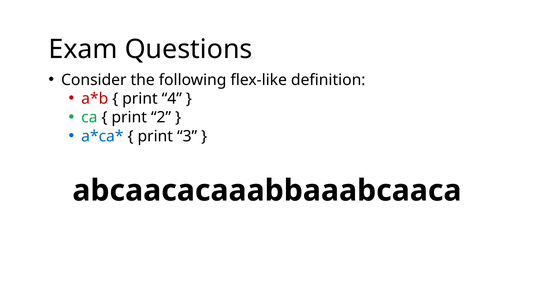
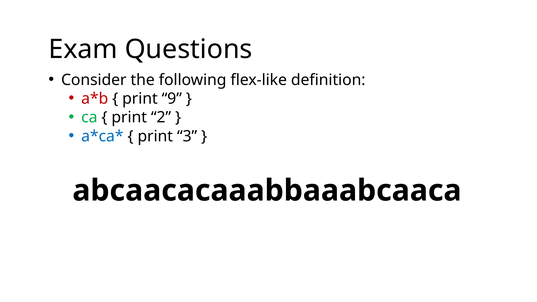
4: 4 -> 9 (172, 99)
